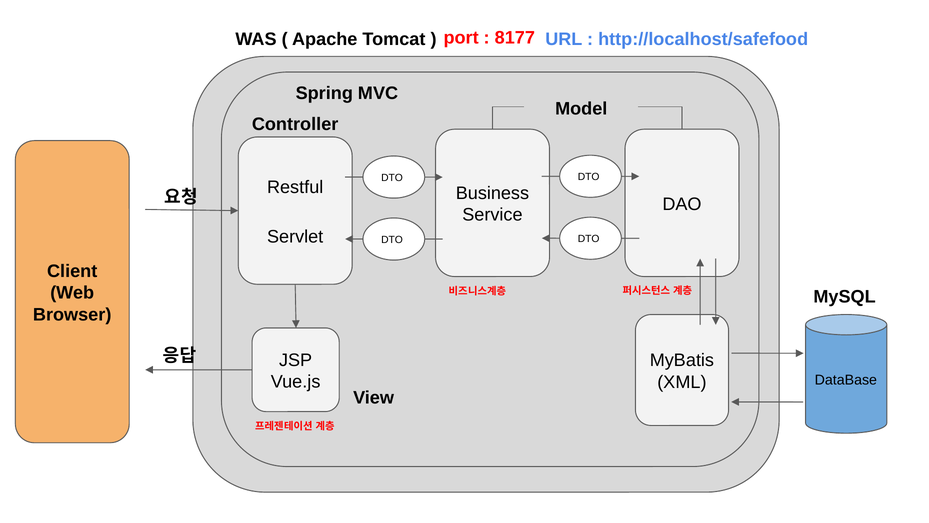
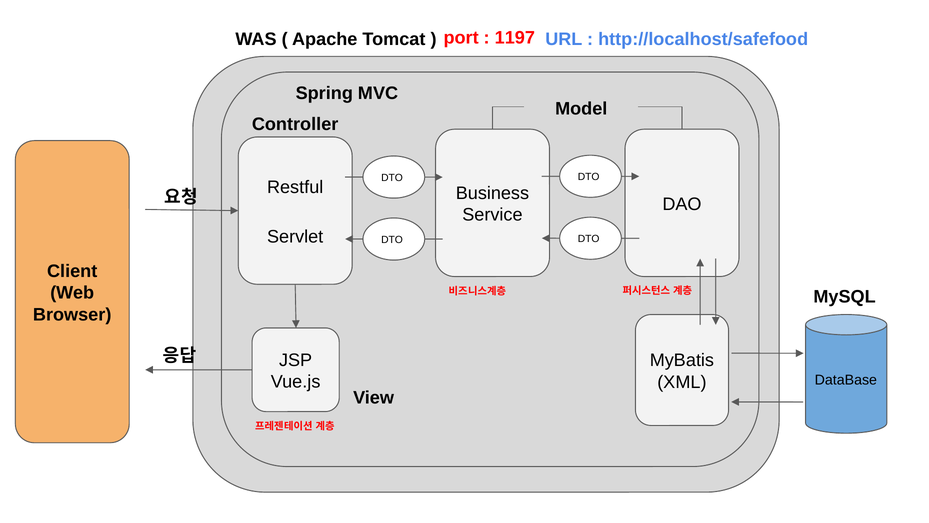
8177: 8177 -> 1197 (515, 38)
